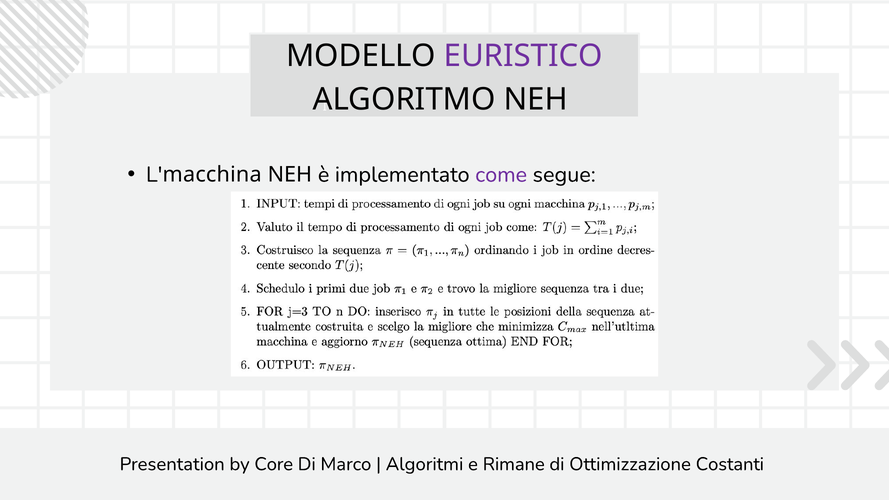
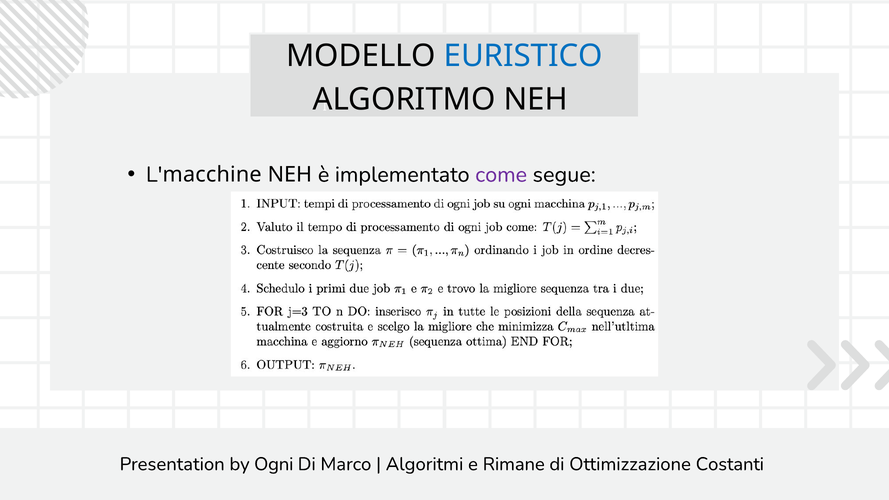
EURISTICO colour: purple -> blue (523, 56)
macchina: macchina -> macchine (212, 175)
Core: Core -> Ogni (274, 464)
